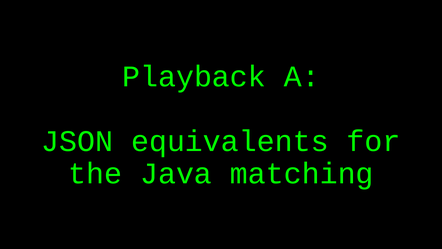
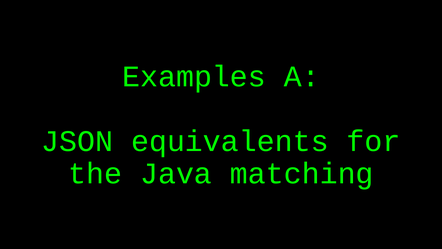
Playback: Playback -> Examples (194, 76)
